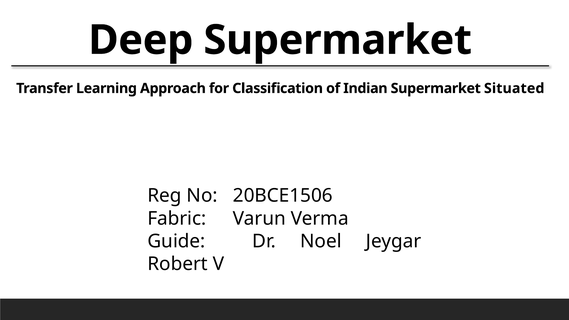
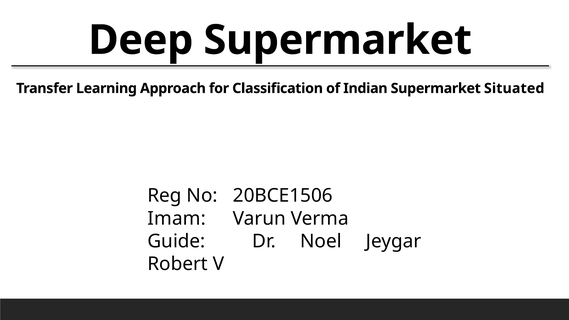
Fabric: Fabric -> Imam (177, 219)
